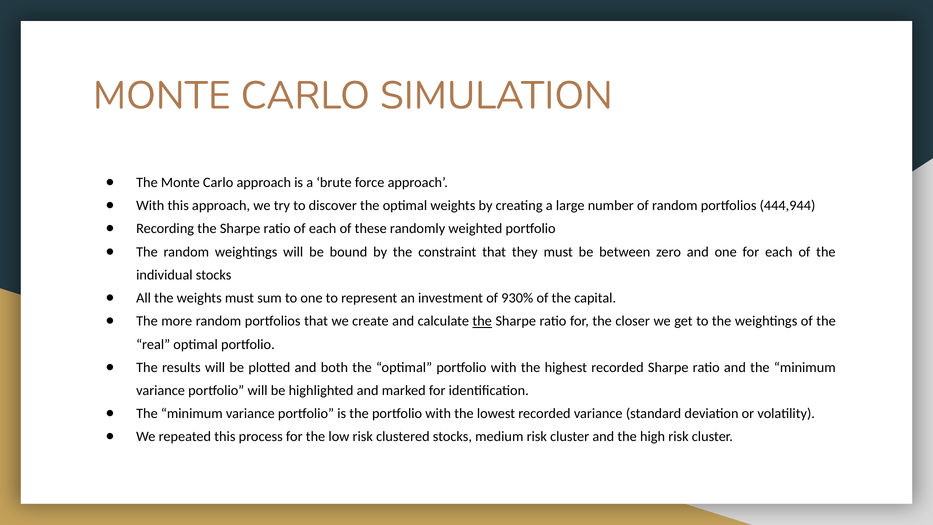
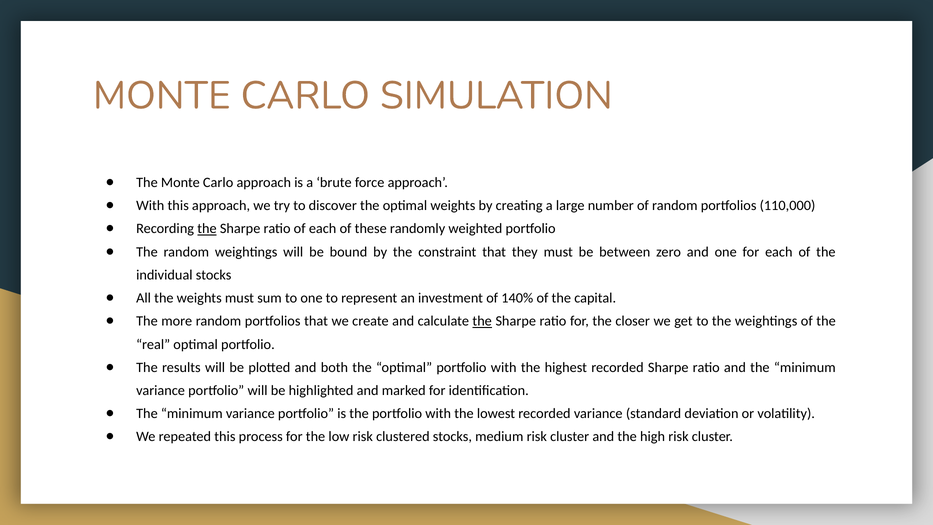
444,944: 444,944 -> 110,000 (787, 206)
the underline: none -> present (207, 229)
930%: 930% -> 140% (517, 298)
